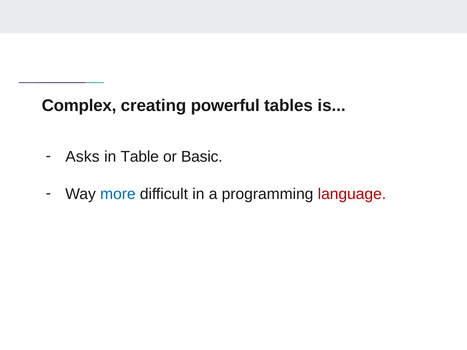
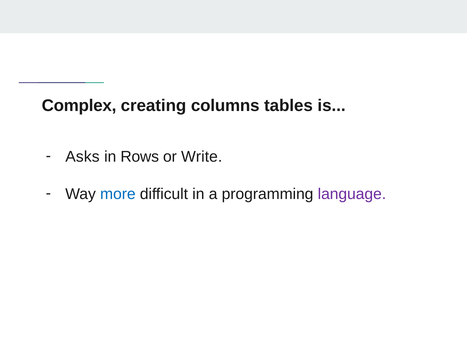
powerful: powerful -> columns (225, 106)
Table: Table -> Rows (140, 157)
Basic: Basic -> Write (202, 157)
language colour: red -> purple (352, 194)
